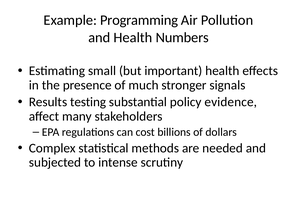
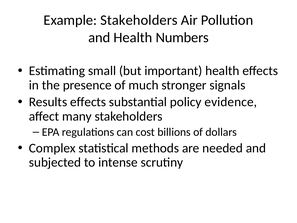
Example Programming: Programming -> Stakeholders (139, 20)
Results testing: testing -> effects (88, 102)
